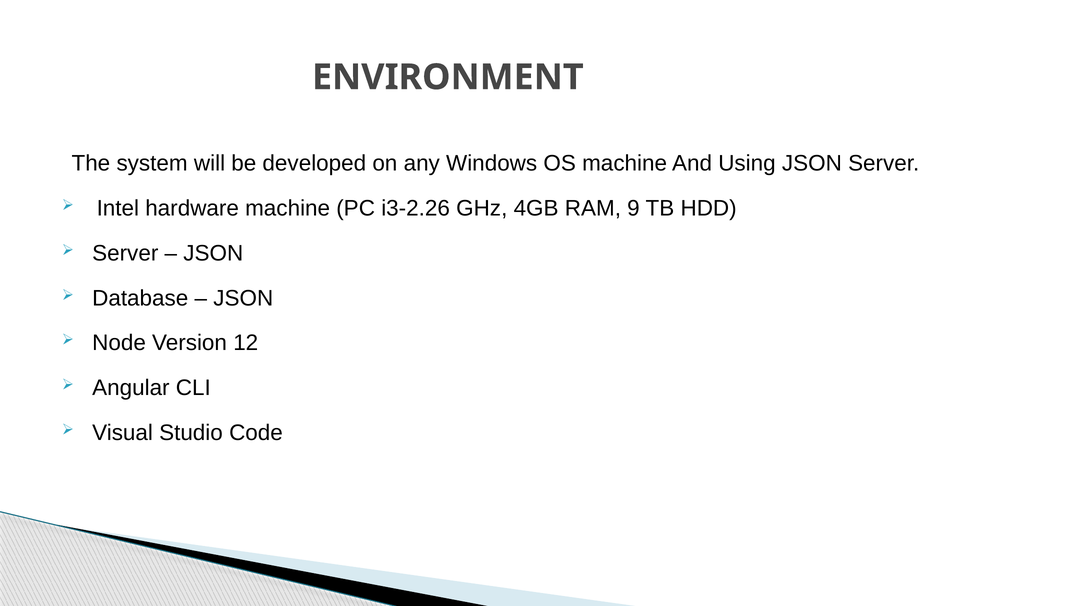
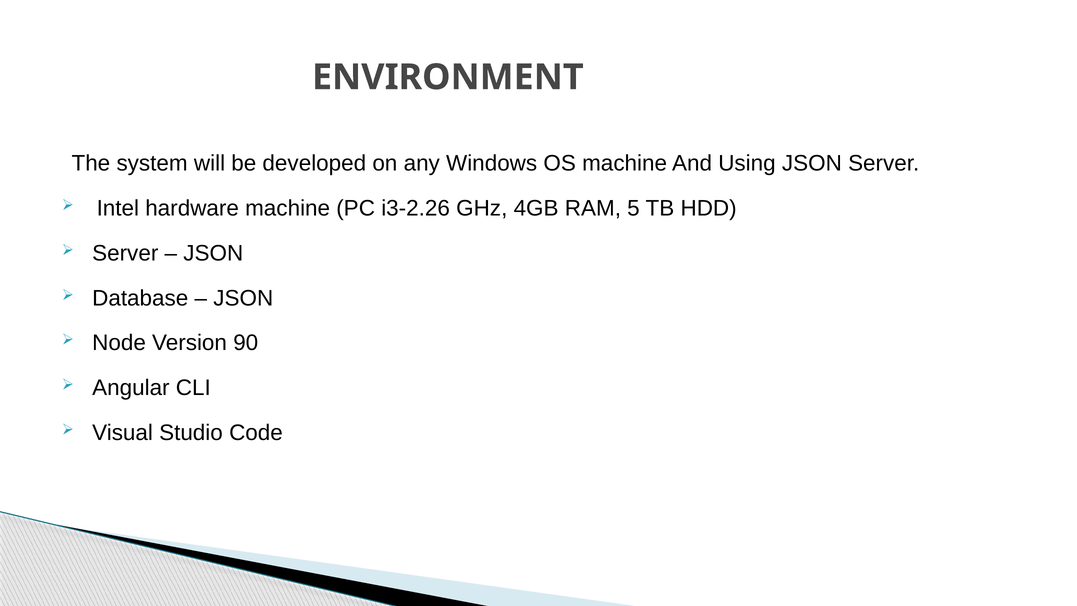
9: 9 -> 5 (633, 208)
12: 12 -> 90 (246, 343)
